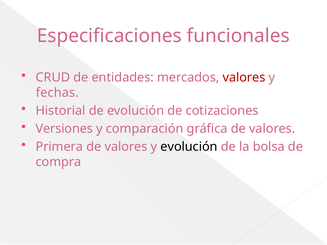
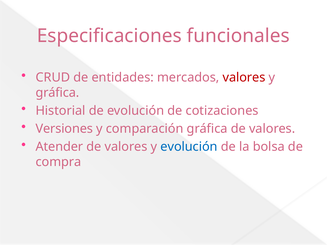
fechas: fechas -> gráfica (57, 93)
Primera: Primera -> Atender (59, 147)
evolución colour: black -> blue (189, 147)
